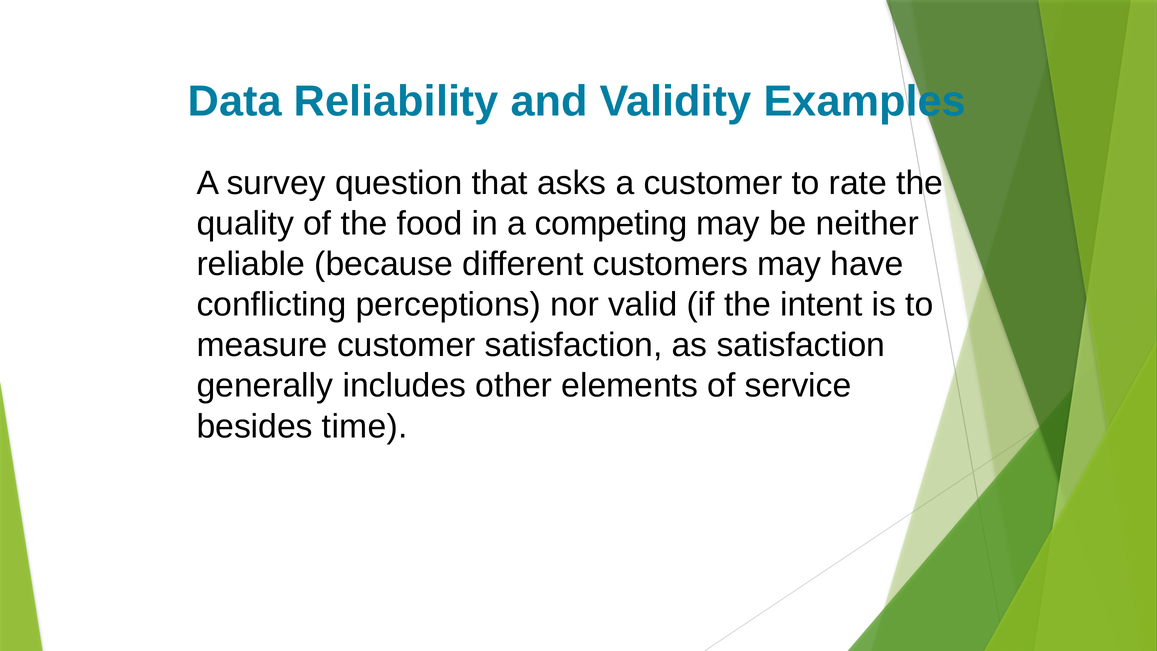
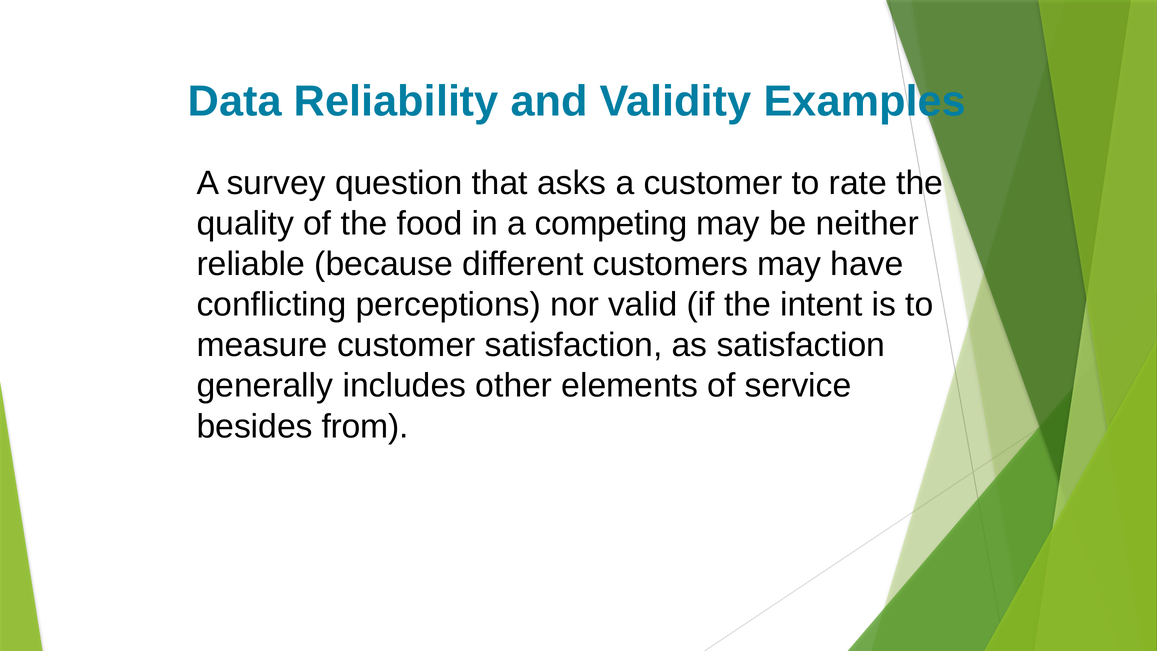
time: time -> from (365, 426)
